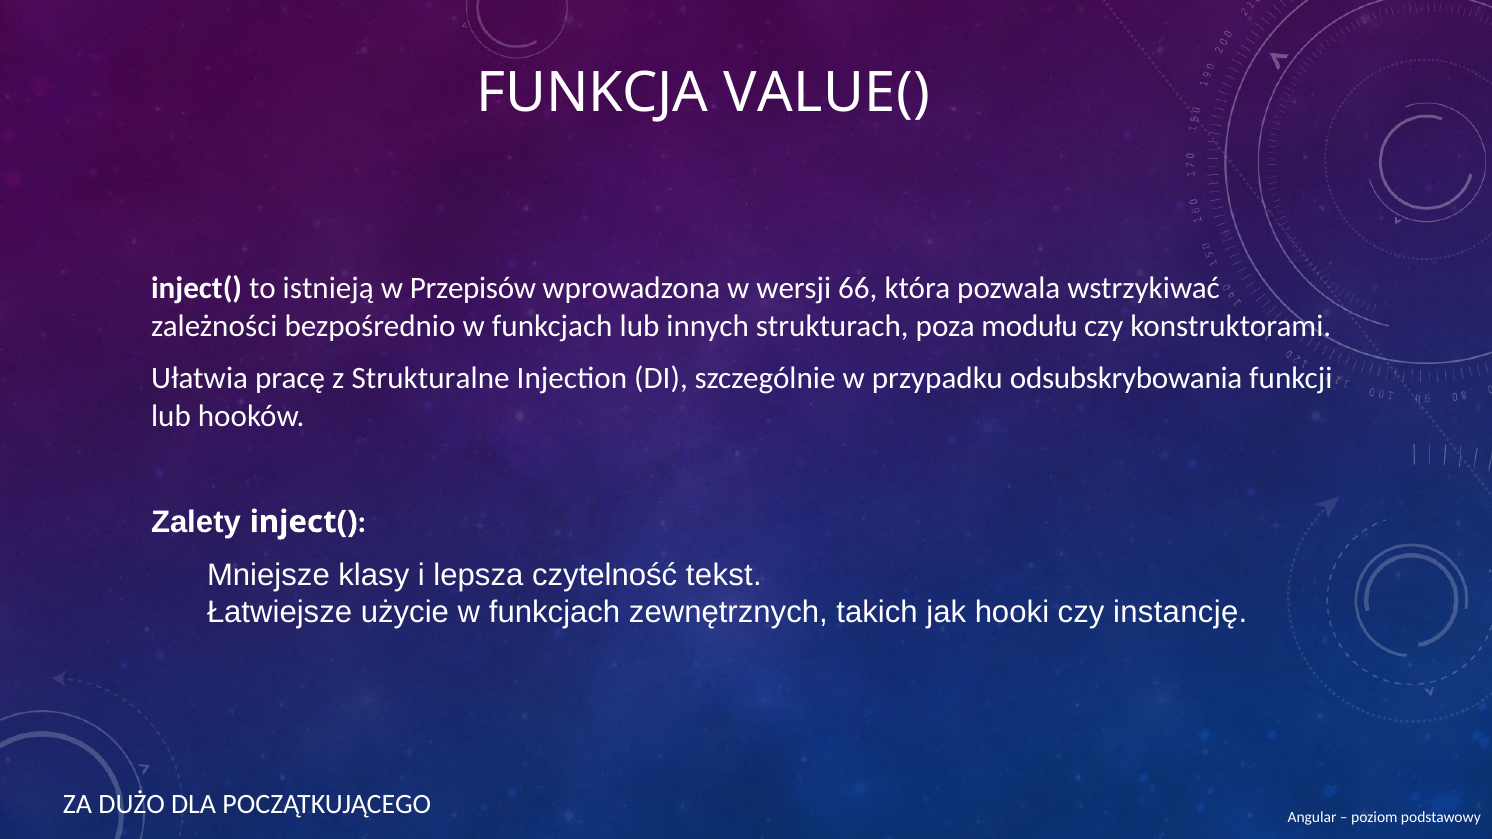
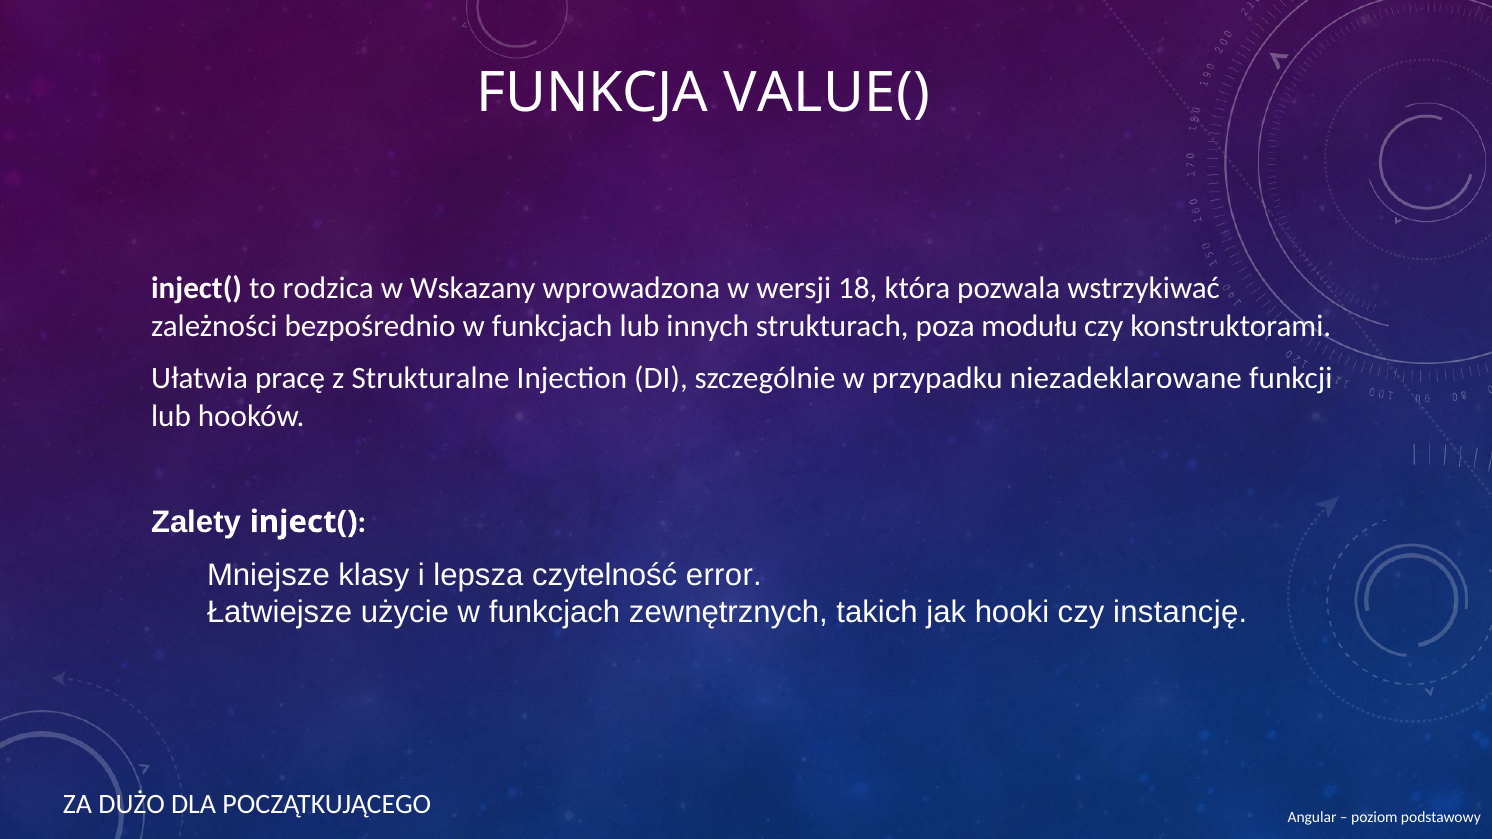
istnieją: istnieją -> rodzica (328, 289)
Przepisów: Przepisów -> Wskazany (473, 289)
66: 66 -> 18 (858, 289)
odsubskrybowania: odsubskrybowania -> niezadeklarowane (1126, 379)
tekst: tekst -> error (724, 575)
